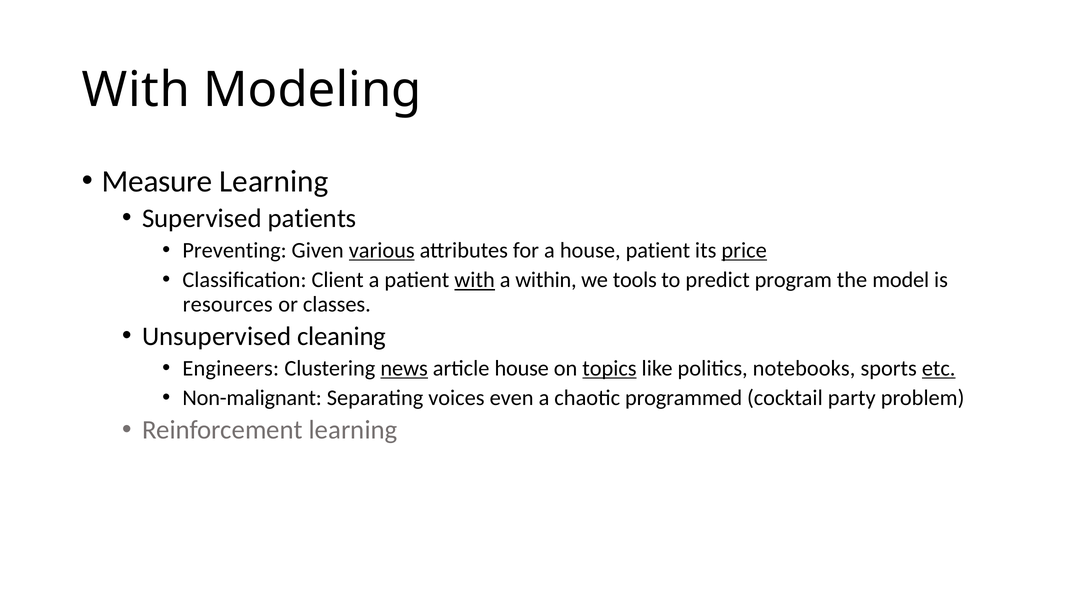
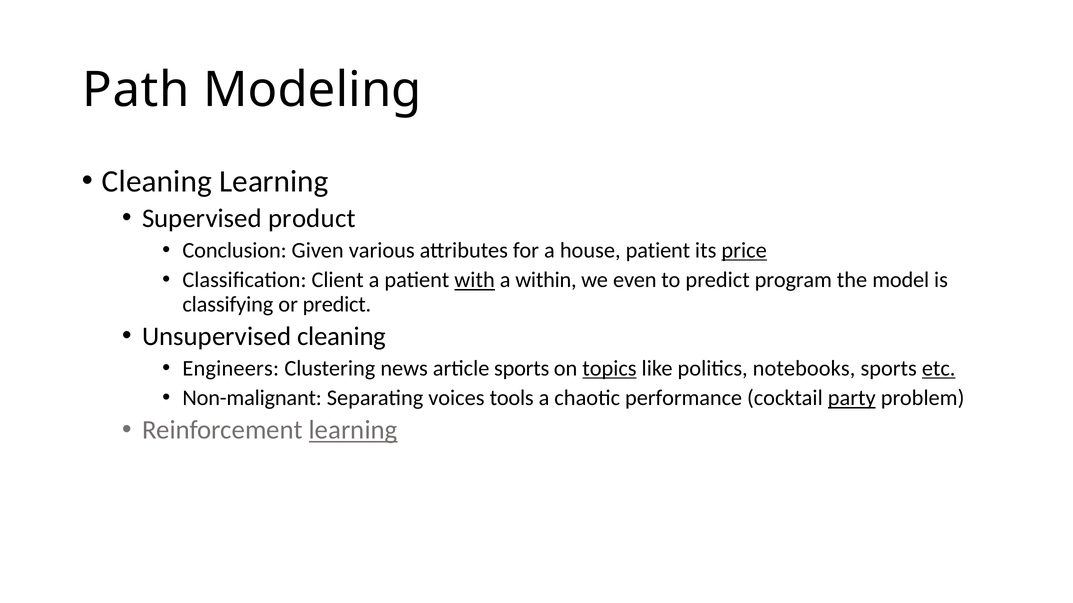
With: With -> Path (136, 90)
Measure: Measure -> Cleaning (157, 181)
patients: patients -> product (312, 218)
Preventing: Preventing -> Conclusion (235, 251)
various underline: present -> none (382, 251)
tools: tools -> even (635, 280)
resources: resources -> classifying (228, 304)
or classes: classes -> predict (337, 304)
news underline: present -> none (404, 369)
article house: house -> sports (522, 369)
even: even -> tools (512, 398)
programmed: programmed -> performance (684, 398)
party underline: none -> present (852, 398)
learning underline: none -> present (353, 430)
